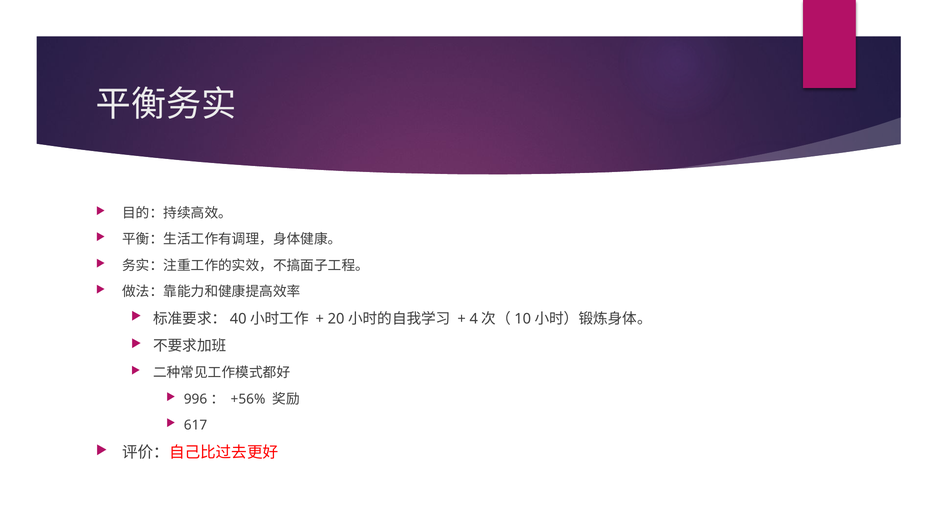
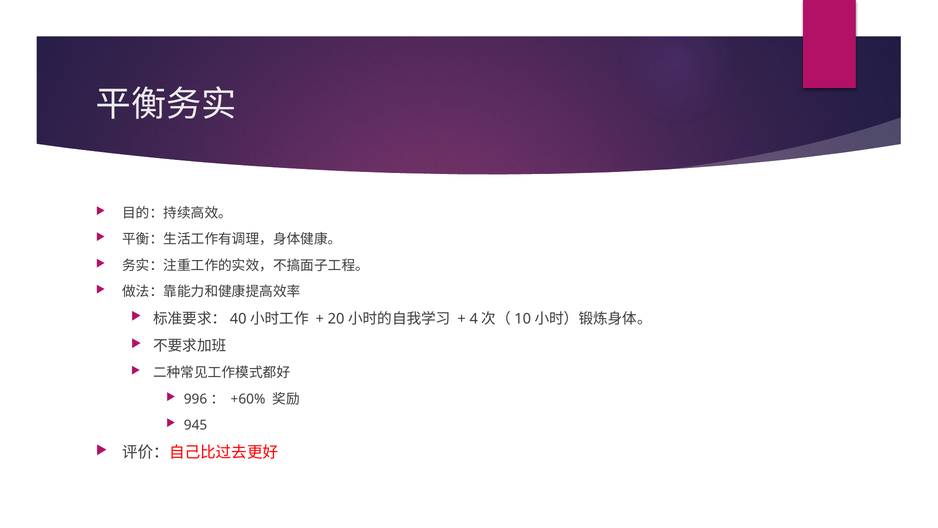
+56%: +56% -> +60% (248, 399)
617: 617 -> 945 (196, 425)
